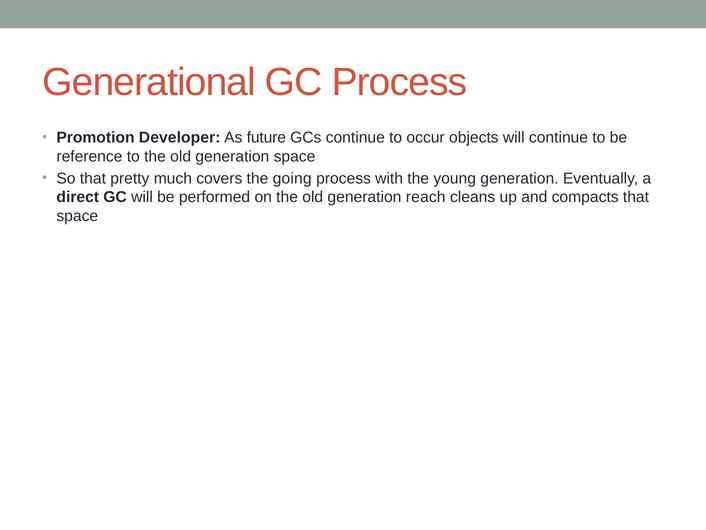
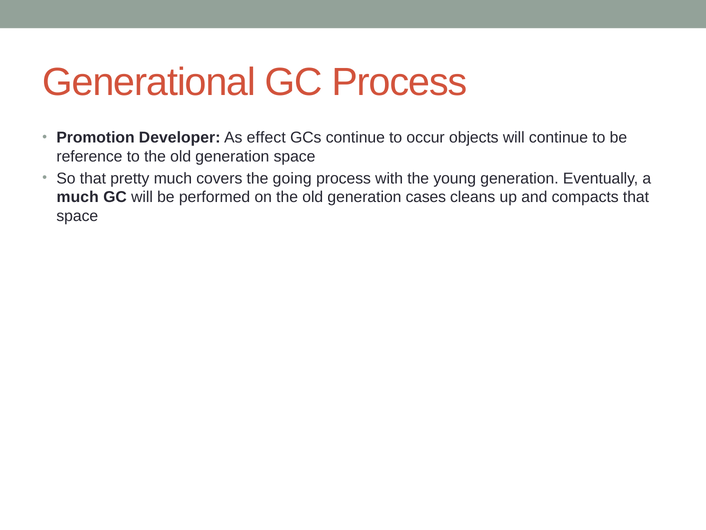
future: future -> effect (266, 138)
direct: direct -> much (78, 197)
reach: reach -> cases (426, 197)
